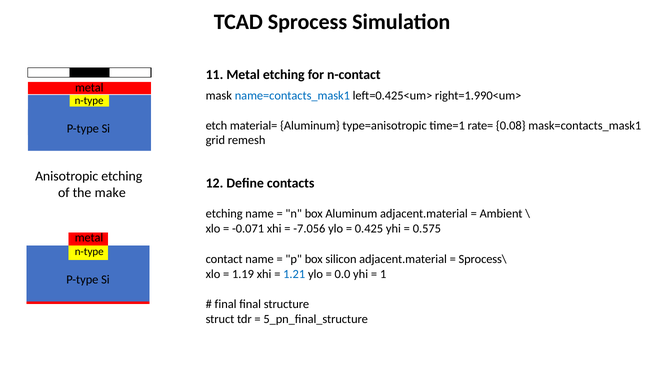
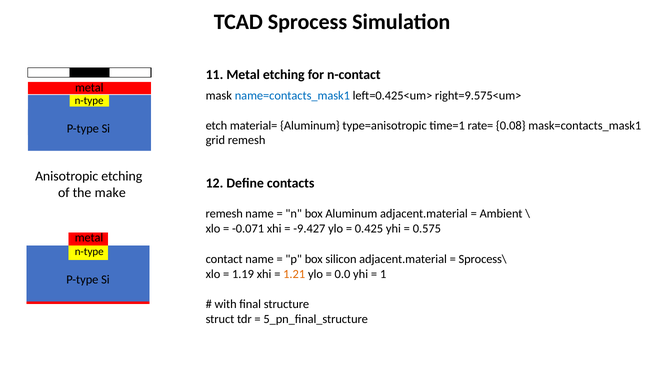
right=1.990<um>: right=1.990<um> -> right=9.575<um> (478, 96)
etching: etching -> remesh (224, 214)
-7.056: -7.056 -> -9.427 (309, 229)
1.21 colour: blue -> orange (294, 274)
final: final -> with (226, 305)
